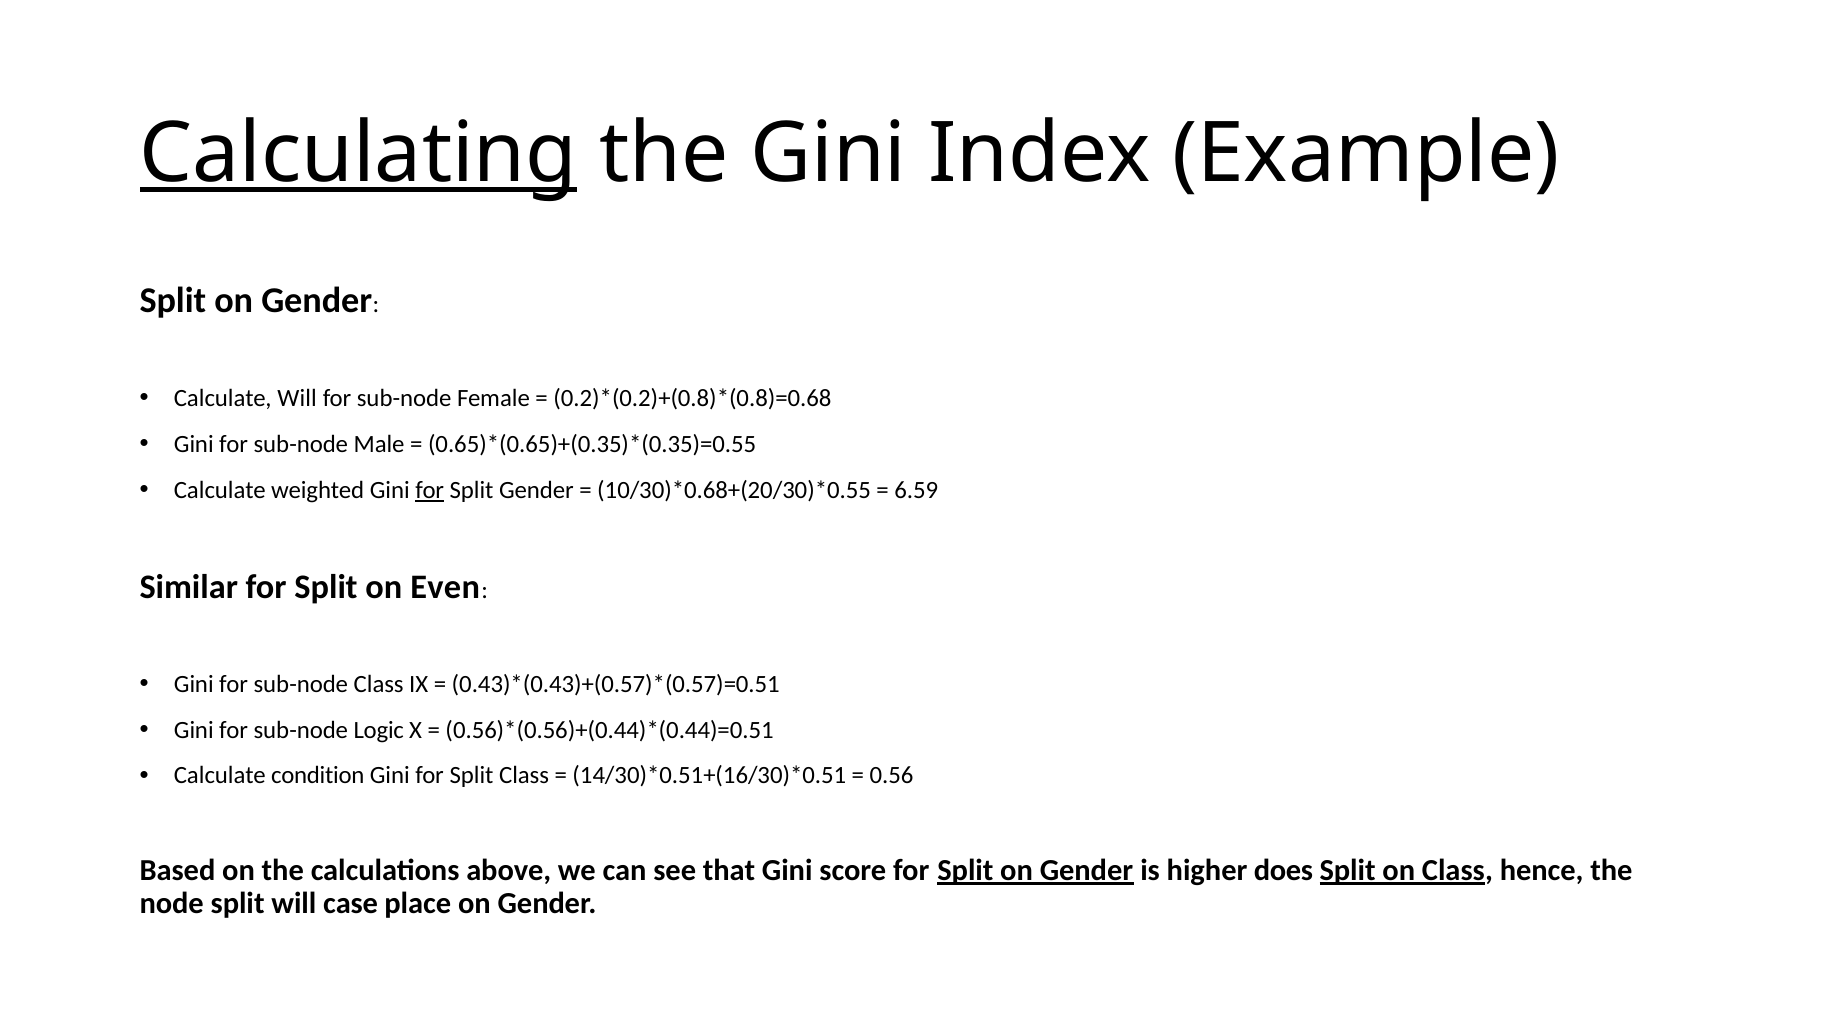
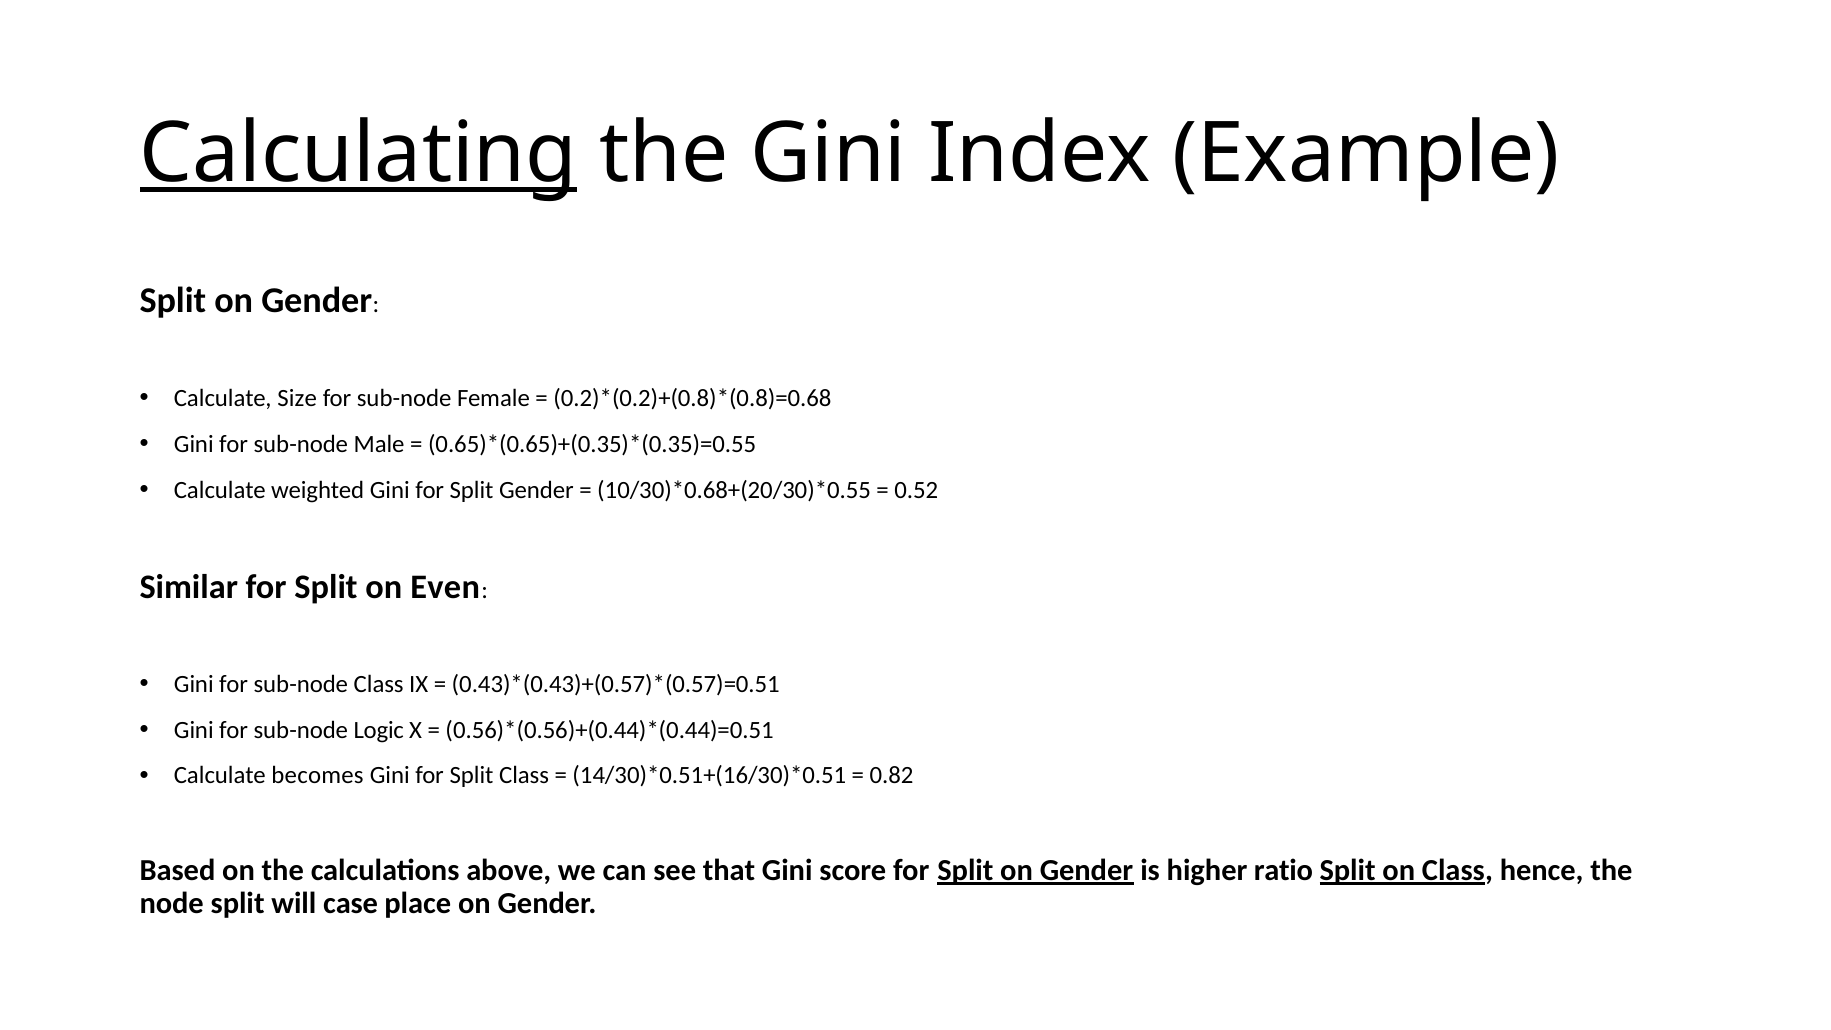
Calculate Will: Will -> Size (297, 398)
for underline: present -> none (430, 490)
6.59: 6.59 -> 0.52 (916, 490)
condition: condition -> becomes (318, 776)
0.56: 0.56 -> 0.82 (892, 776)
does: does -> ratio (1283, 870)
